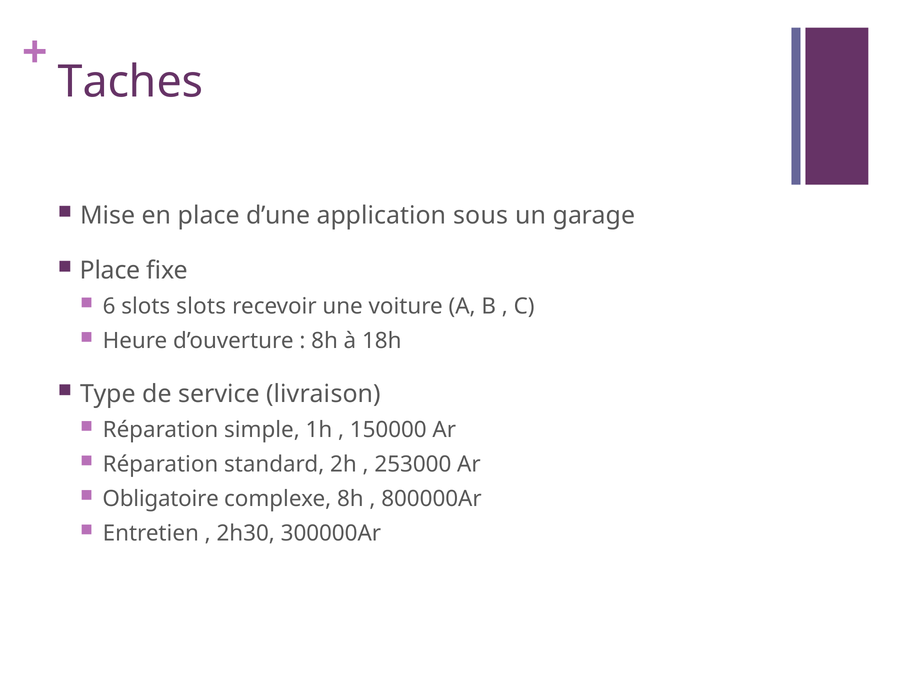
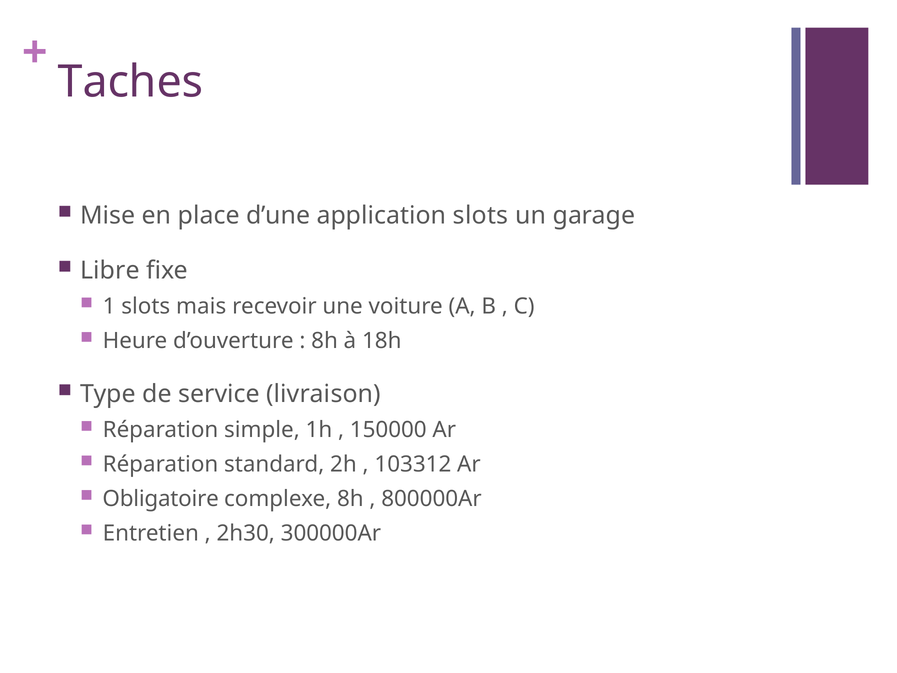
application sous: sous -> slots (481, 216)
Place: Place -> Libre (110, 270)
6: 6 -> 1 (109, 306)
slots slots: slots -> mais (201, 306)
253000: 253000 -> 103312 (413, 464)
